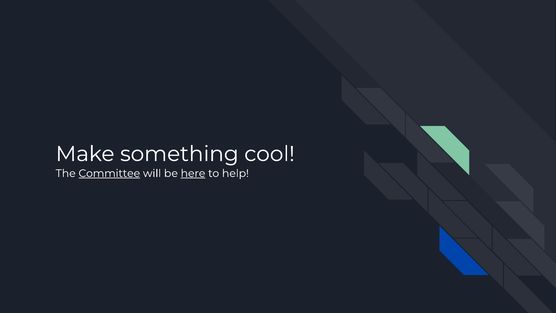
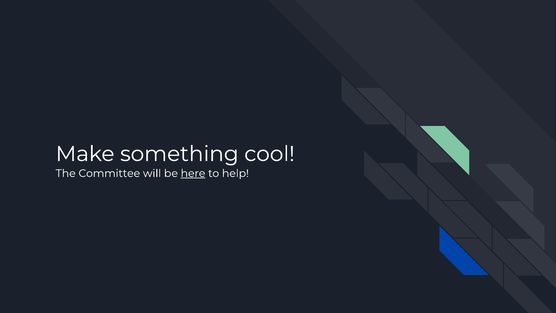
Committee underline: present -> none (109, 173)
